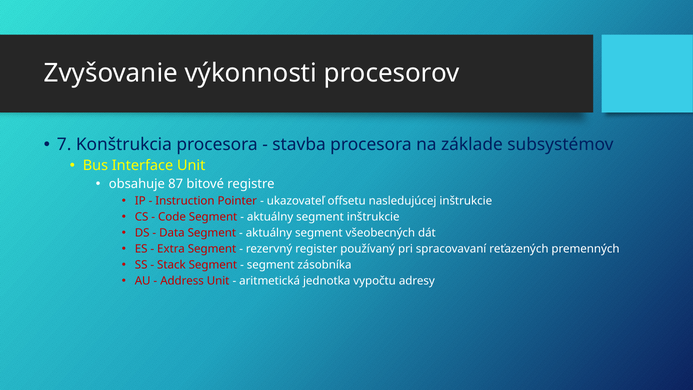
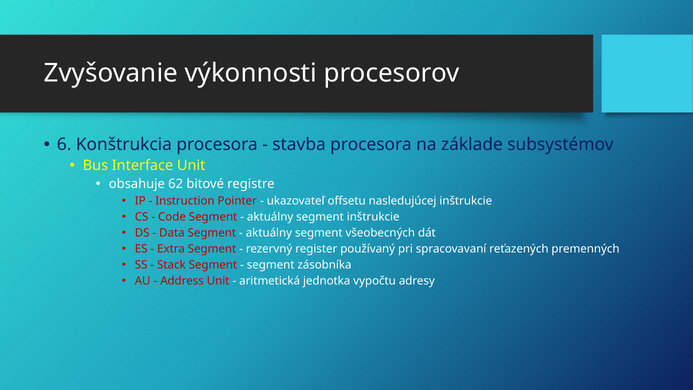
7: 7 -> 6 (64, 145)
87: 87 -> 62 (176, 184)
